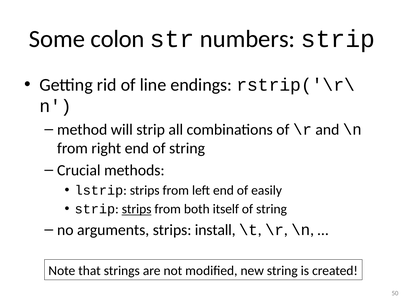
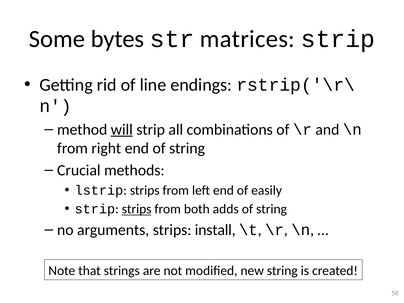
colon: colon -> bytes (118, 39)
numbers: numbers -> matrices (247, 39)
will underline: none -> present (122, 130)
itself: itself -> adds (226, 209)
